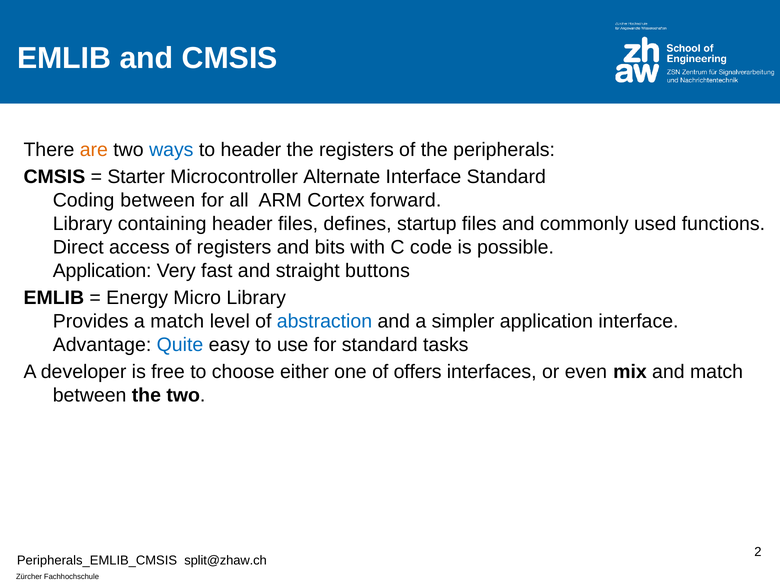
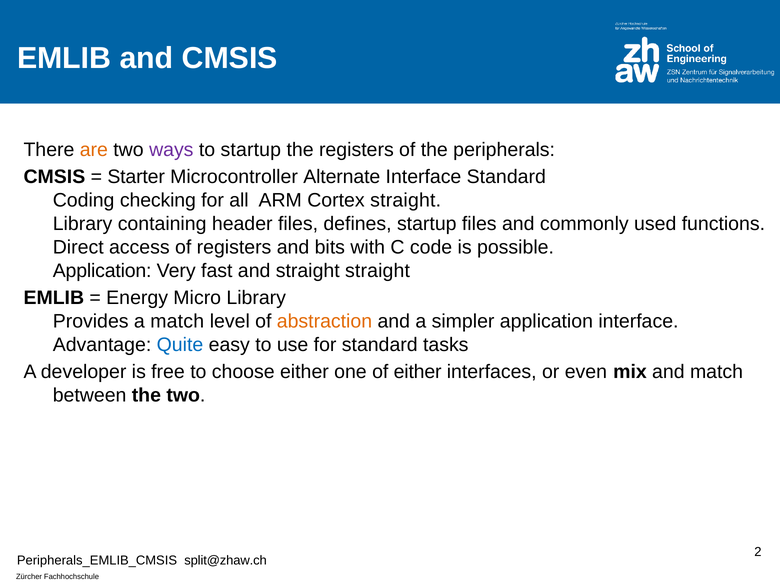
ways colour: blue -> purple (171, 150)
to header: header -> startup (251, 150)
Coding between: between -> checking (158, 200)
Cortex forward: forward -> straight (406, 200)
straight buttons: buttons -> straight (378, 271)
abstraction colour: blue -> orange (324, 321)
of offers: offers -> either (418, 372)
